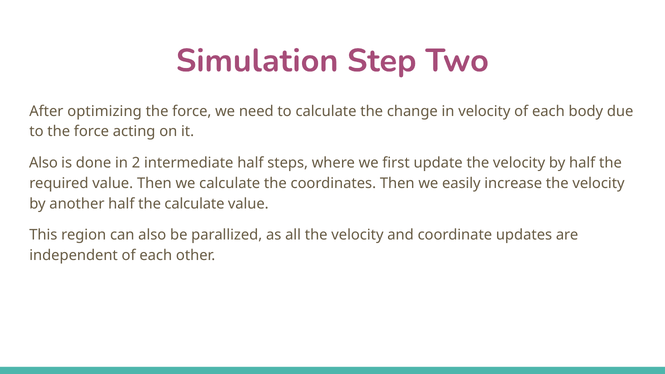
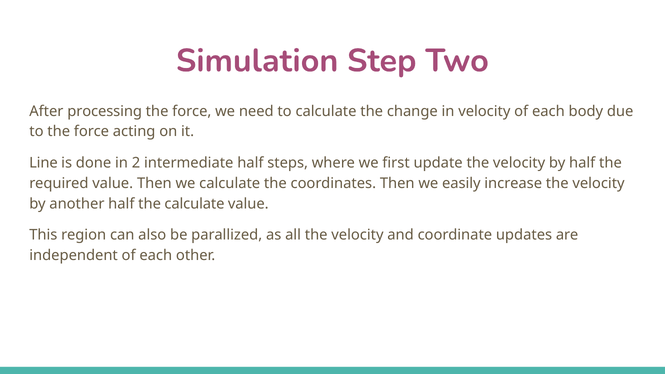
optimizing: optimizing -> processing (105, 111)
Also: Also -> Line (43, 163)
